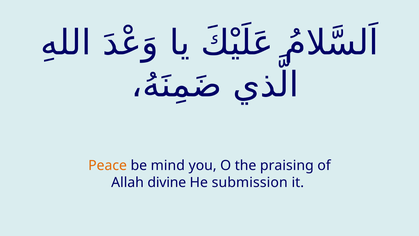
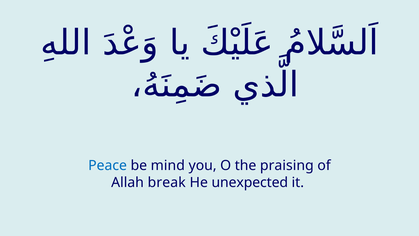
Peace colour: orange -> blue (108, 165)
divine: divine -> break (167, 182)
submission: submission -> unexpected (250, 182)
